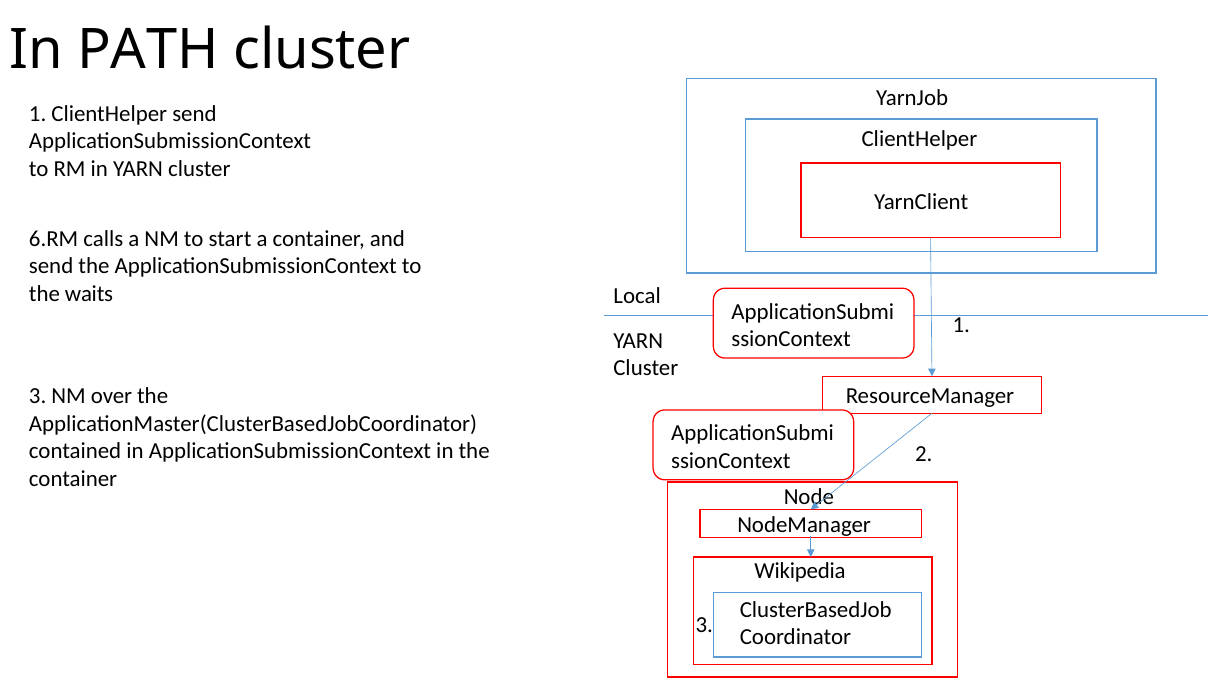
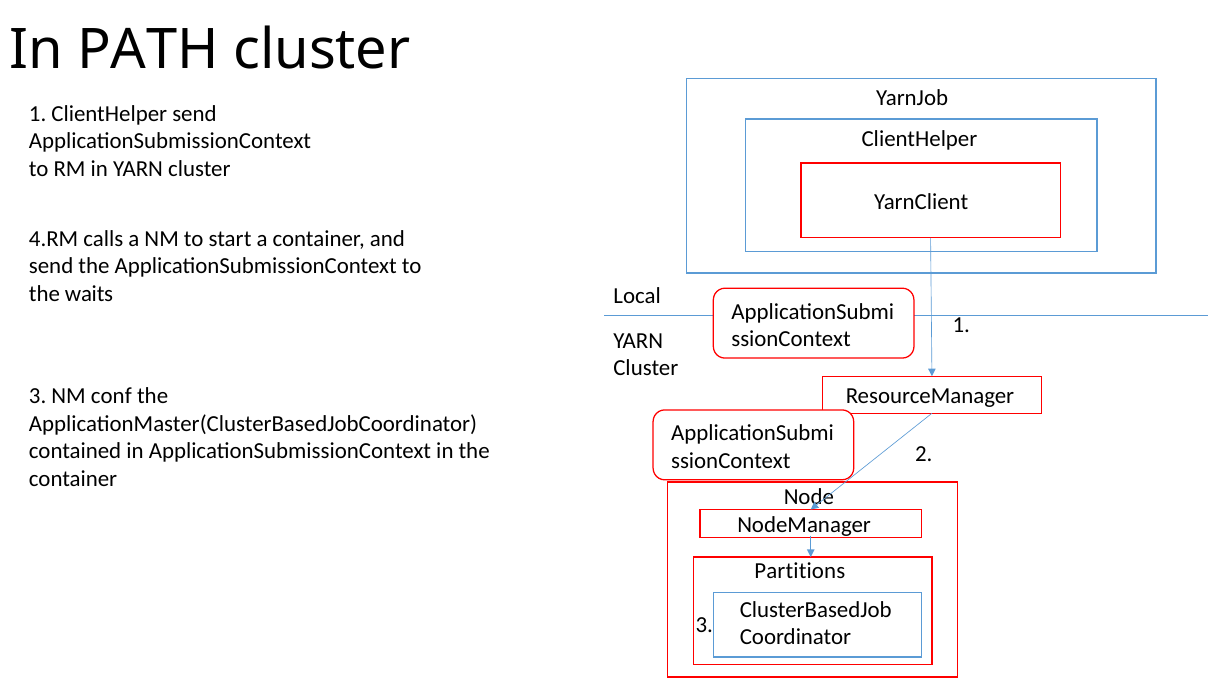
6.RM: 6.RM -> 4.RM (54, 239)
over: over -> conf (111, 396)
Wikipedia: Wikipedia -> Partitions (800, 571)
